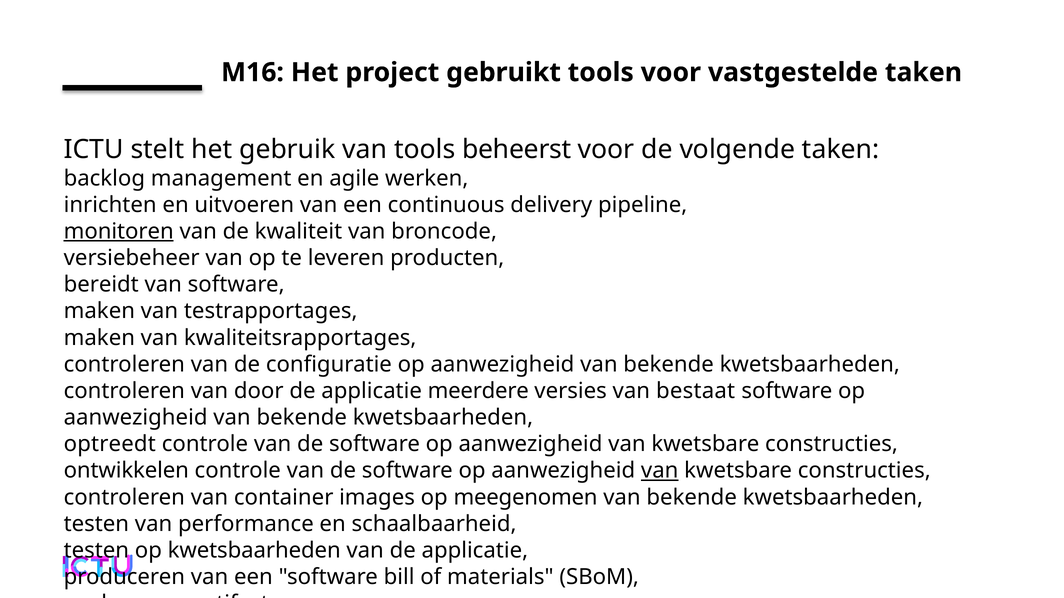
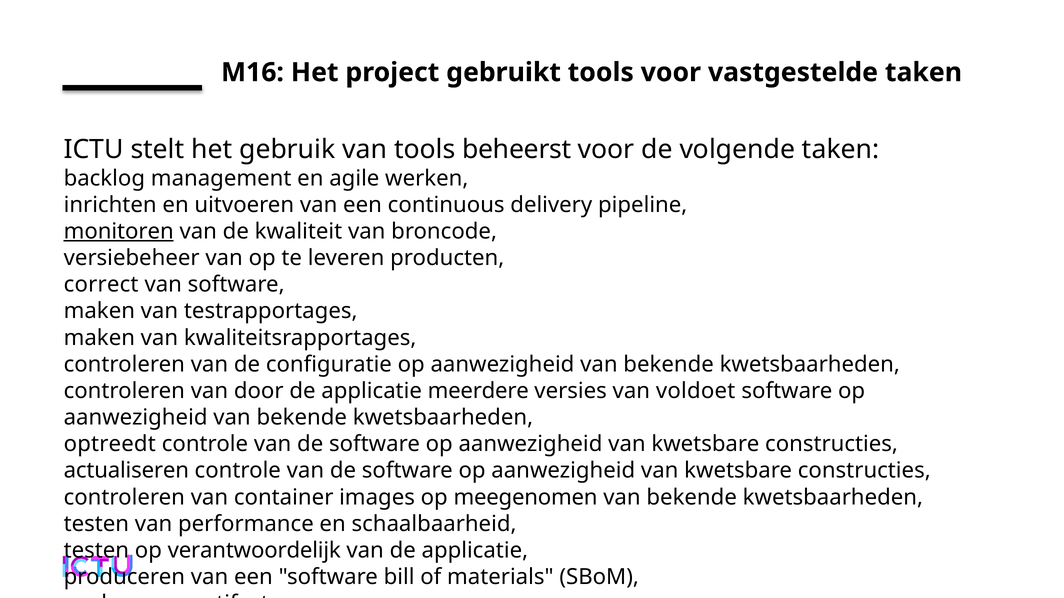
bereidt: bereidt -> correct (101, 285)
bestaat: bestaat -> voldoet (696, 391)
ontwikkelen: ontwikkelen -> actualiseren (126, 471)
van underline: present -> none (660, 471)
op kwetsbaarheden: kwetsbaarheden -> verantwoordelijk (254, 551)
